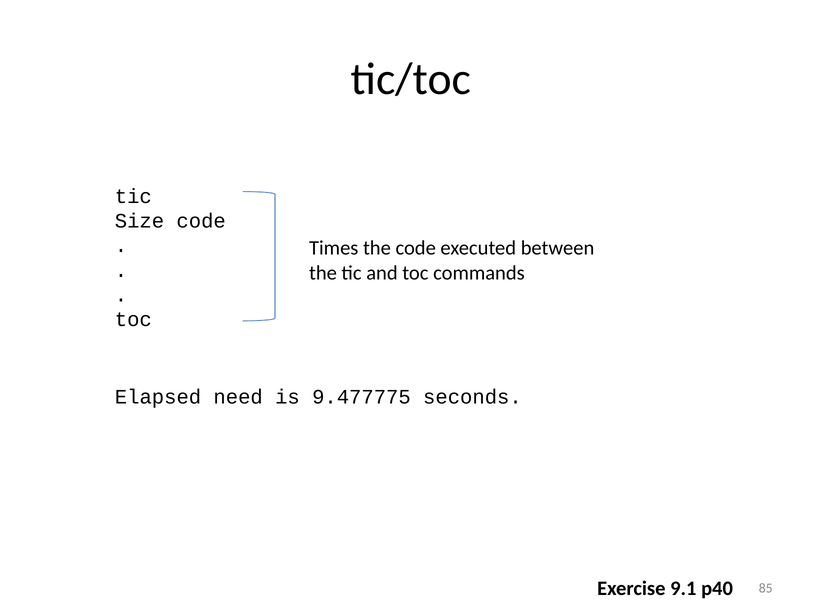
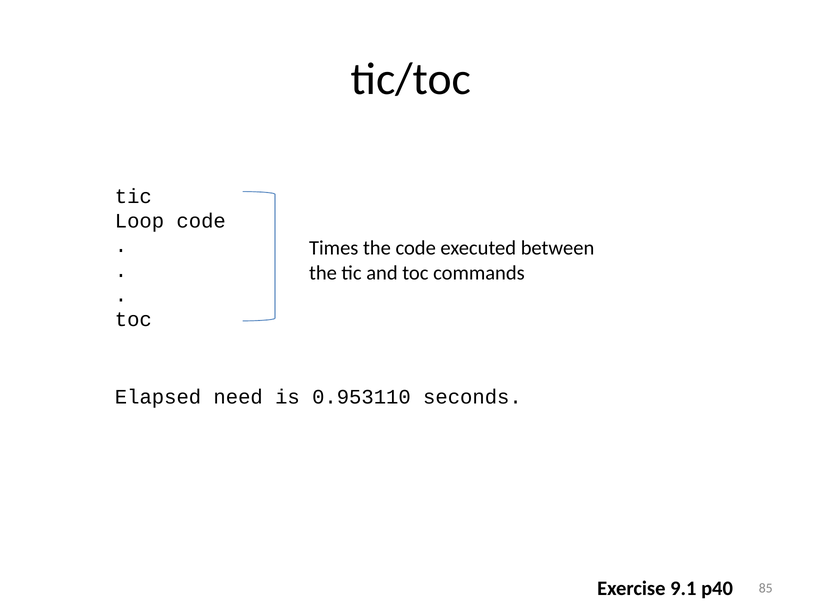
Size: Size -> Loop (139, 221)
9.477775: 9.477775 -> 0.953110 (361, 397)
